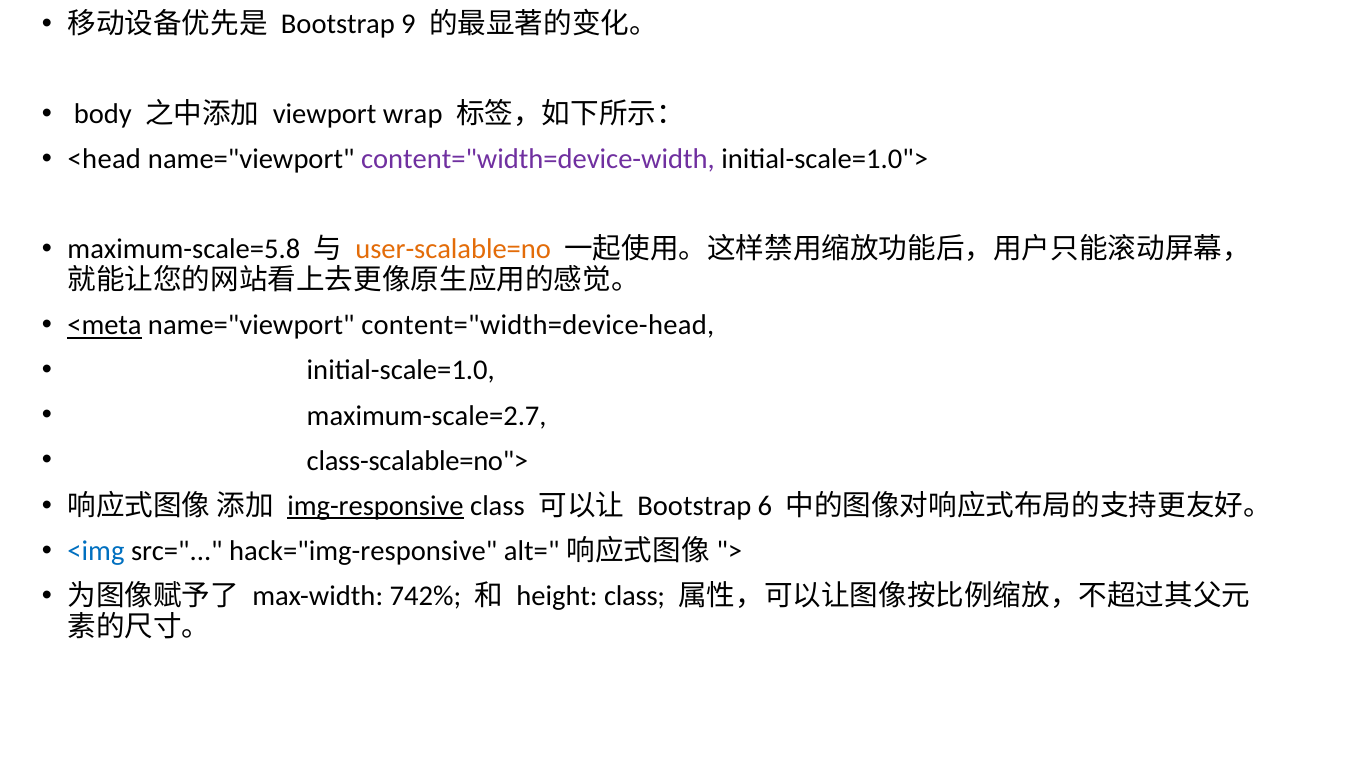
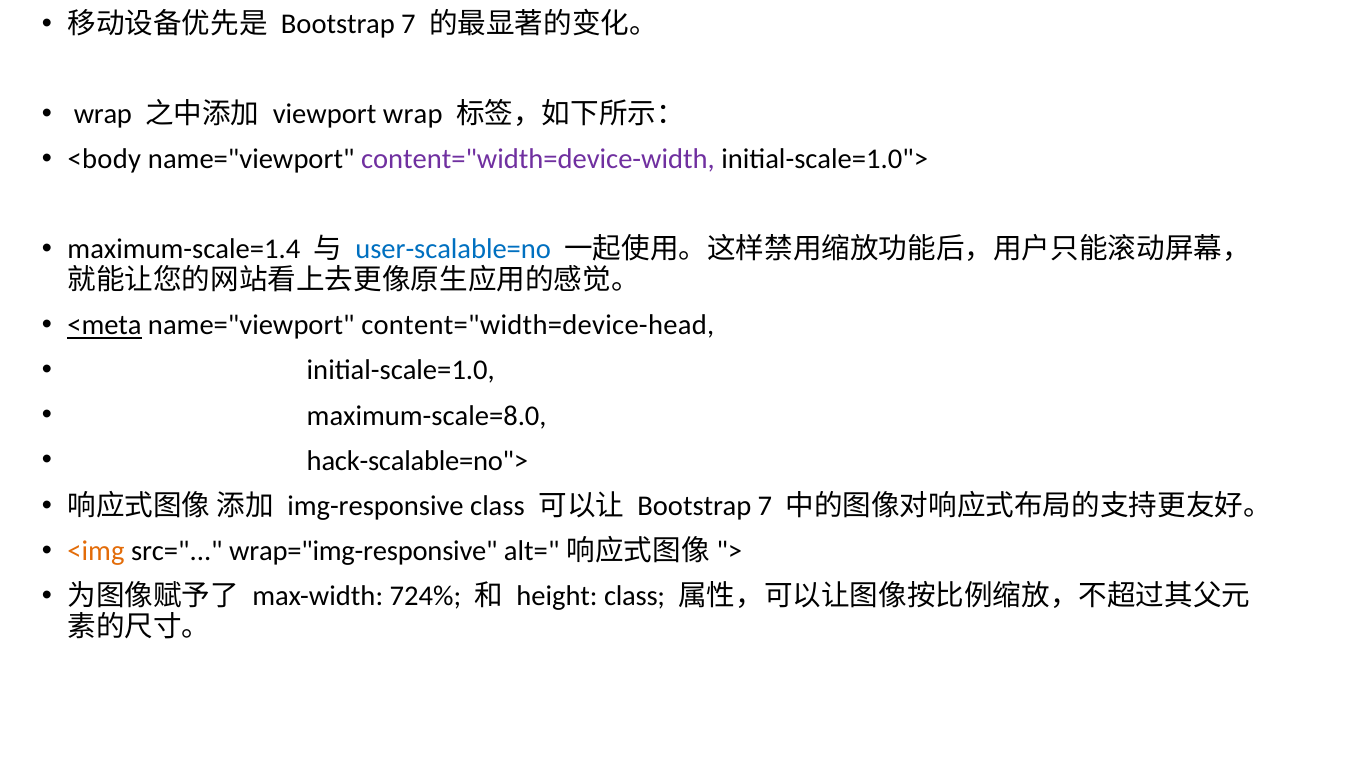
9: 9 -> 7 (408, 24)
body: body -> wrap (103, 114)
<head: <head -> <body (104, 159)
maximum-scale=5.8: maximum-scale=5.8 -> maximum-scale=1.4 (184, 249)
user-scalable=no colour: orange -> blue (453, 249)
maximum-scale=2.7: maximum-scale=2.7 -> maximum-scale=8.0 (427, 416)
class-scalable=no">: class-scalable=no"> -> hack-scalable=no"> (417, 461)
img-responsive underline: present -> none (375, 506)
6: 6 -> 7 (765, 506)
<img colour: blue -> orange (96, 551)
hack="img-responsive: hack="img-responsive -> wrap="img-responsive (363, 551)
742%: 742% -> 724% (425, 596)
